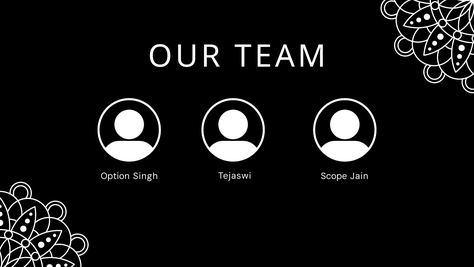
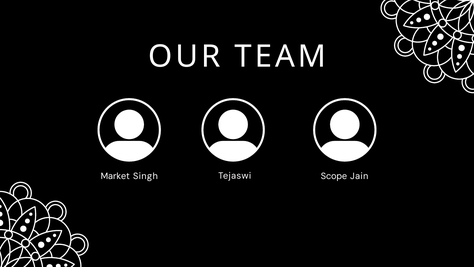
Option: Option -> Market (115, 176)
